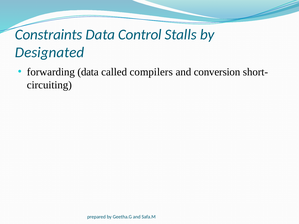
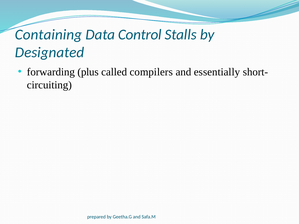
Constraints: Constraints -> Containing (48, 35)
forwarding data: data -> plus (88, 72)
conversion: conversion -> essentially (217, 72)
